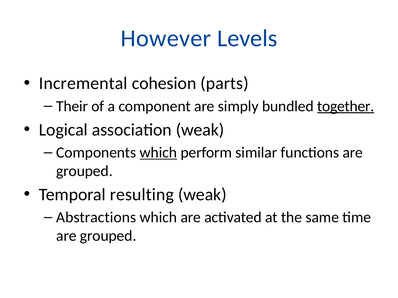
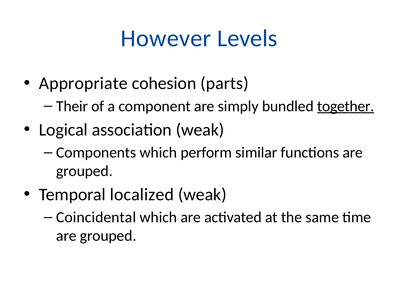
Incremental: Incremental -> Appropriate (83, 84)
which underline: present -> none (158, 153)
resulting: resulting -> localized (142, 195)
Abstractions: Abstractions -> Coincidental (96, 218)
